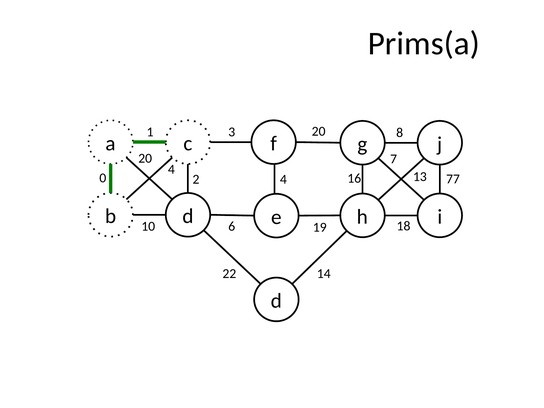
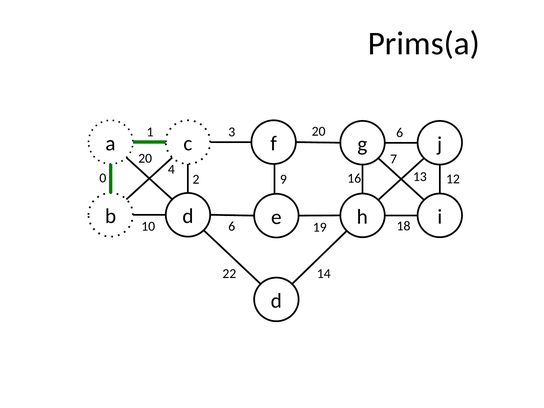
20 8: 8 -> 6 (400, 133)
77: 77 -> 12 (453, 179)
2 4: 4 -> 9 (283, 179)
